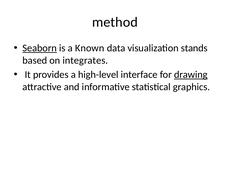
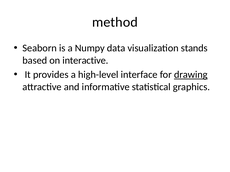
Seaborn underline: present -> none (40, 48)
Known: Known -> Numpy (90, 48)
integrates: integrates -> interactive (85, 61)
